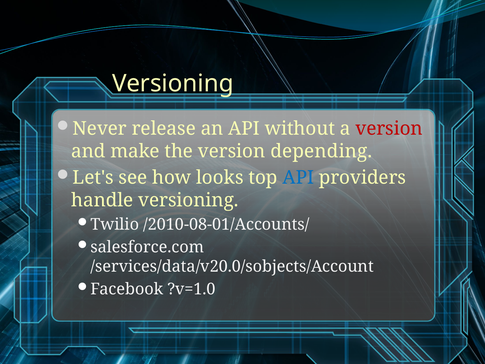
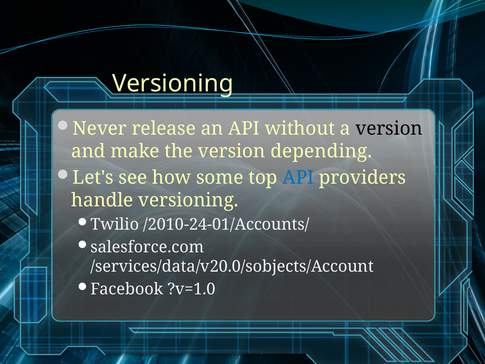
version colour: red -> black (389, 129)
looks: looks -> some (220, 178)
/2010-08-01/Accounts/: /2010-08-01/Accounts/ -> /2010-24-01/Accounts/ (226, 224)
